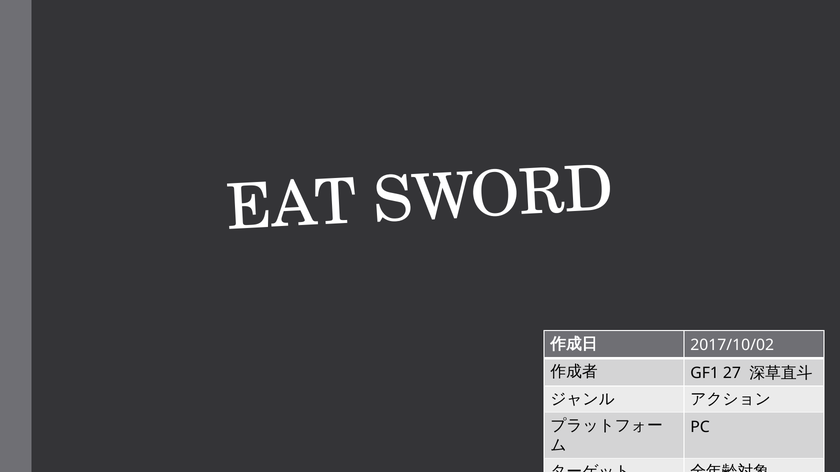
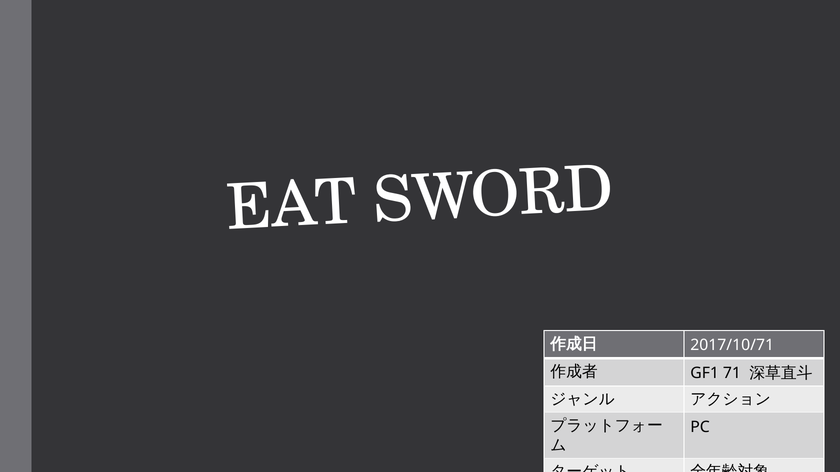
2017/10/02: 2017/10/02 -> 2017/10/71 (732, 346)
27: 27 -> 71 (732, 373)
